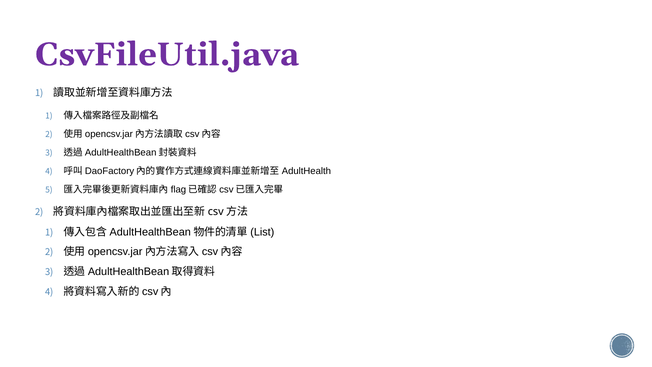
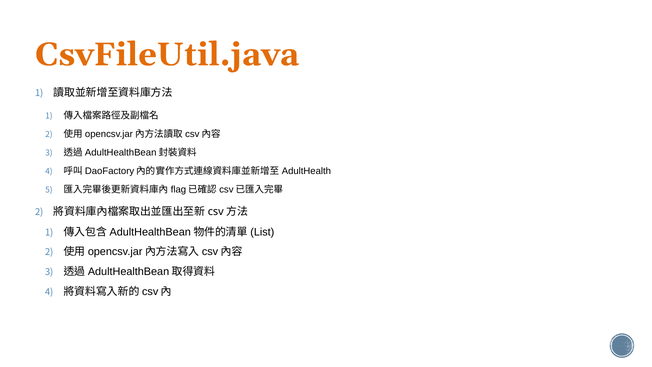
CsvFileUtil.java colour: purple -> orange (167, 54)
